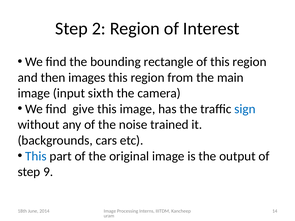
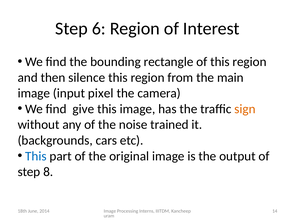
2: 2 -> 6 (99, 29)
images: images -> silence (87, 78)
sixth: sixth -> pixel (101, 93)
sign colour: blue -> orange (245, 109)
9: 9 -> 8 (48, 172)
